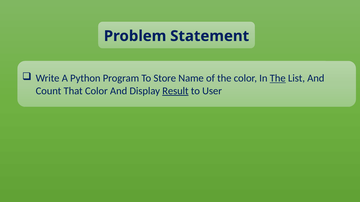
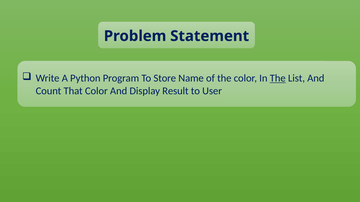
Result underline: present -> none (175, 91)
